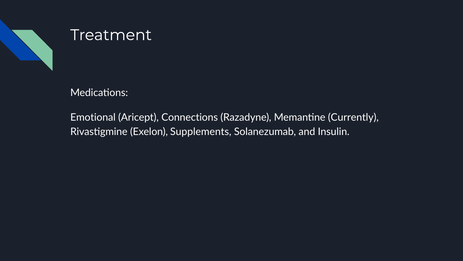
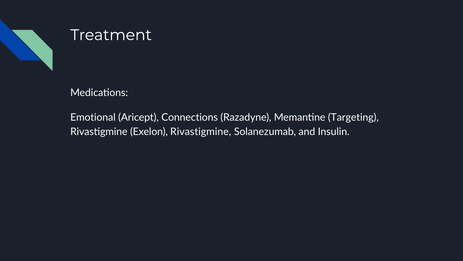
Currently: Currently -> Targeting (353, 117)
Exelon Supplements: Supplements -> Rivastigmine (201, 131)
